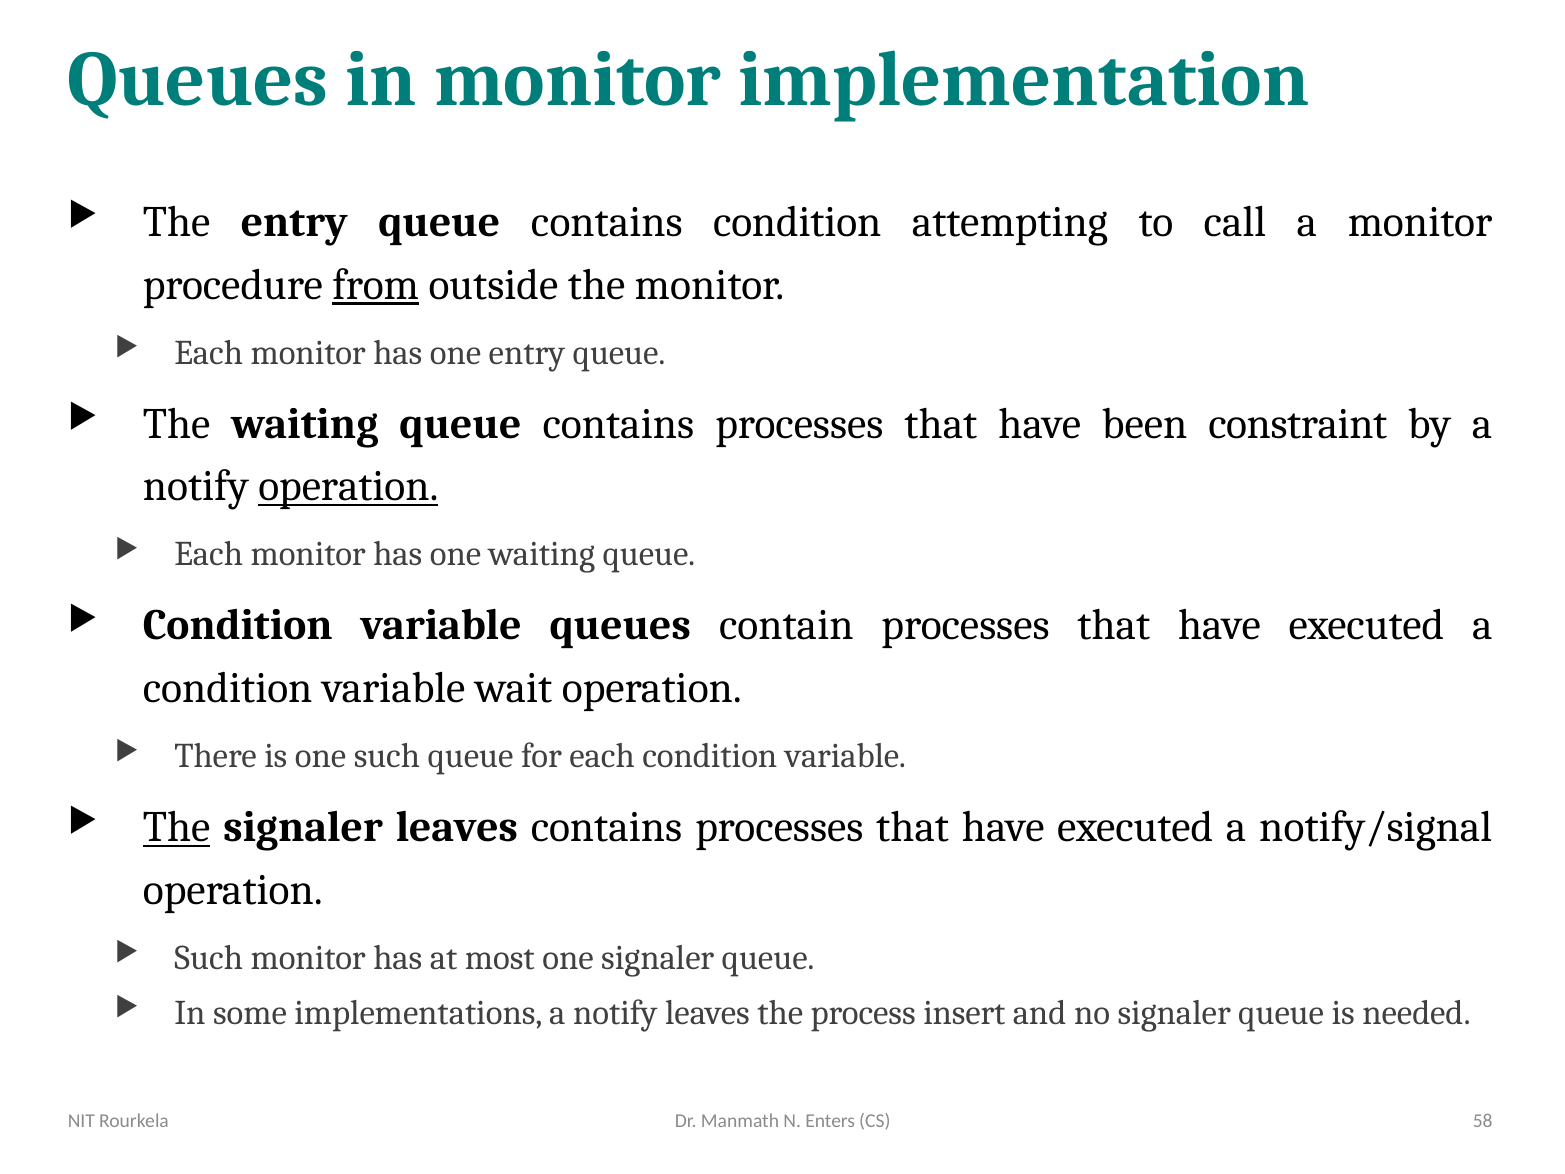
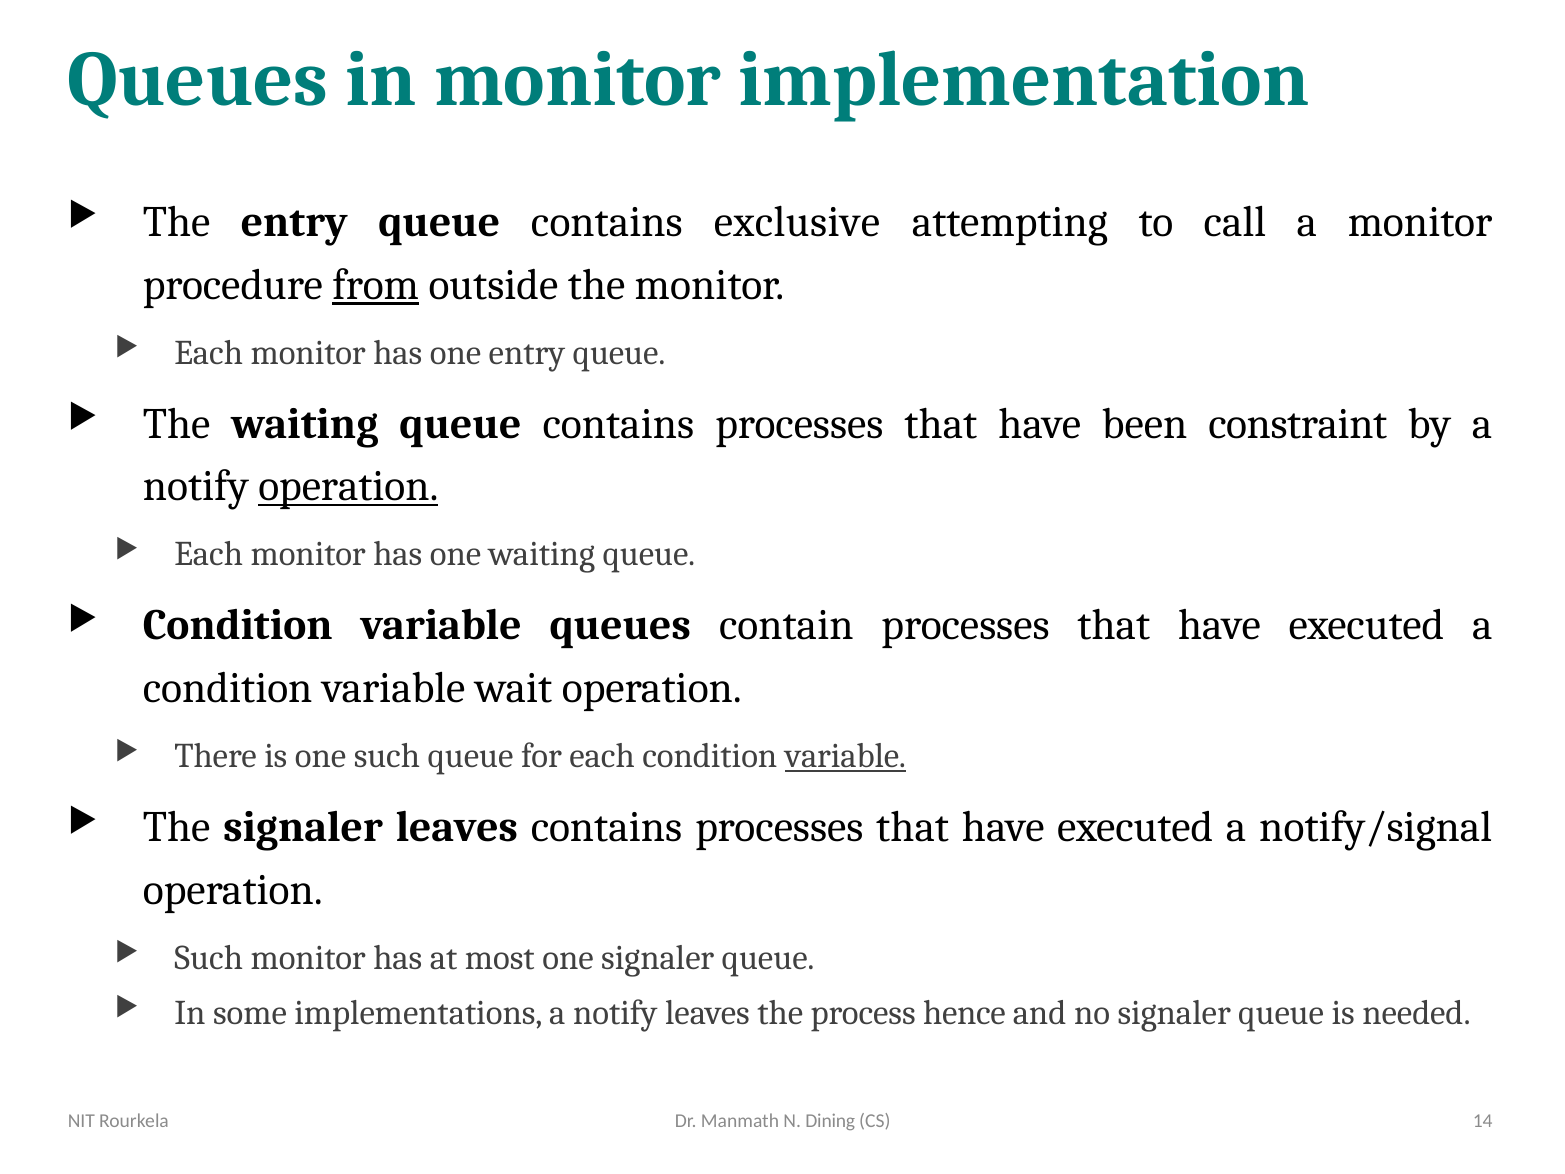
contains condition: condition -> exclusive (797, 222)
variable underline: none -> present (845, 756)
The underline: present -> none (177, 827)
insert: insert -> hence (964, 1013)
Enters: Enters -> Dining (830, 1120)
58: 58 -> 14 (1483, 1120)
